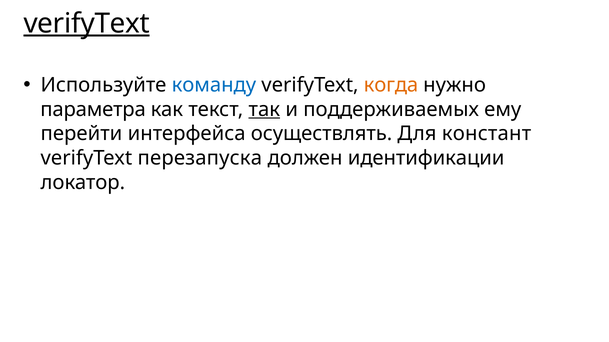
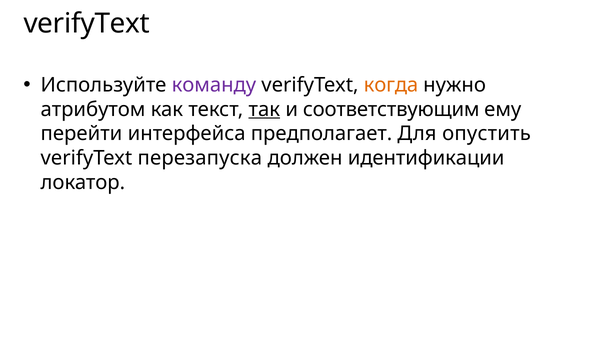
verifyText underline: present -> none (87, 24)
команду colour: blue -> purple (214, 85)
параметра: параметра -> атрибутом (93, 110)
поддерживаемых: поддерживаемых -> соответствующим (391, 110)
осуществлять: осуществлять -> предполагает (322, 134)
констант: констант -> опустить (487, 134)
